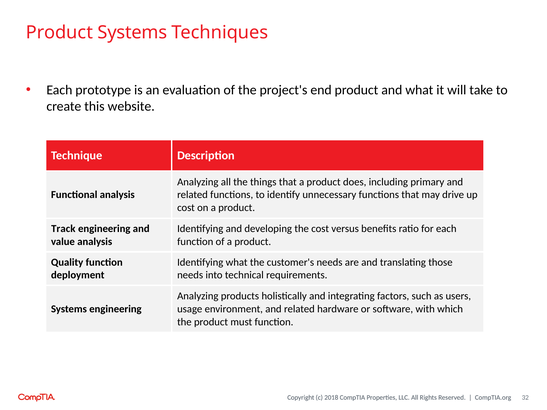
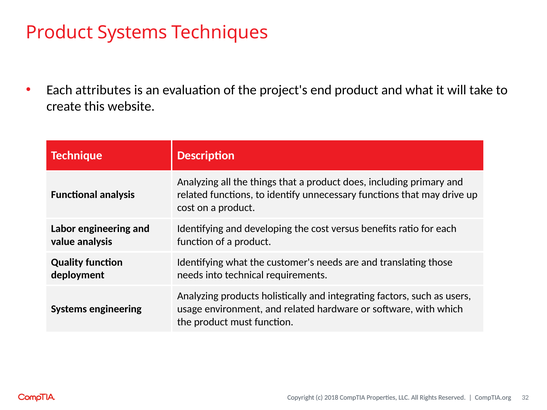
prototype: prototype -> attributes (103, 90)
Track: Track -> Labor (63, 229)
